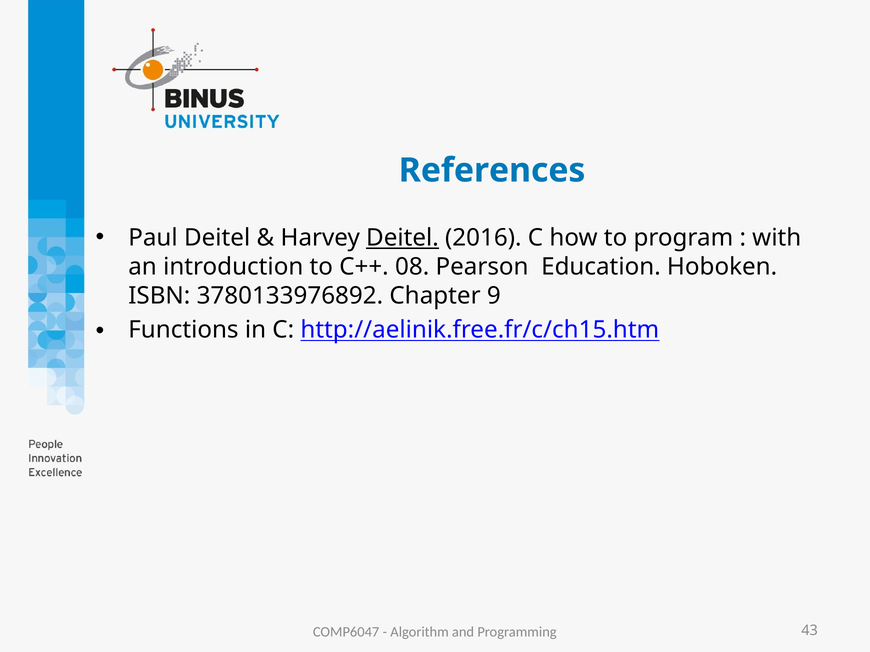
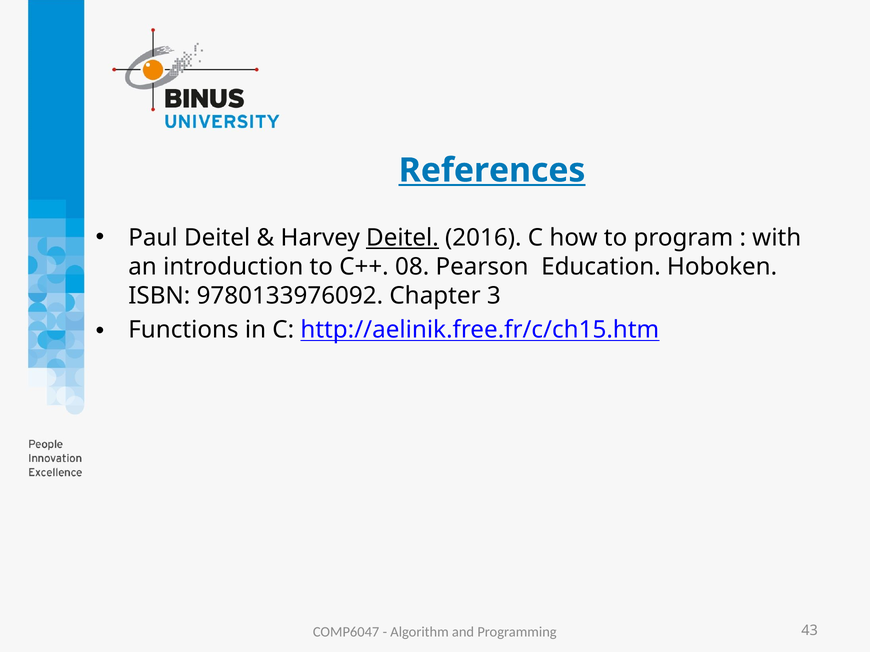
References underline: none -> present (492, 171)
3780133976892: 3780133976892 -> 9780133976092 (290, 296)
9: 9 -> 3 (494, 296)
